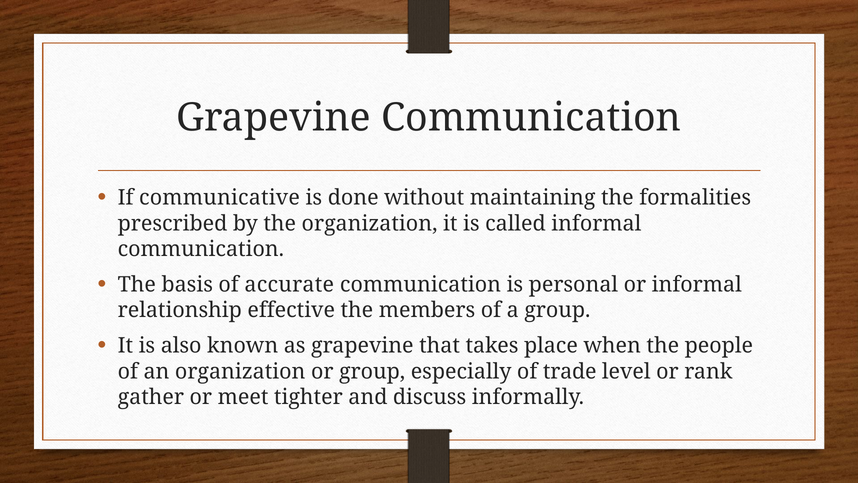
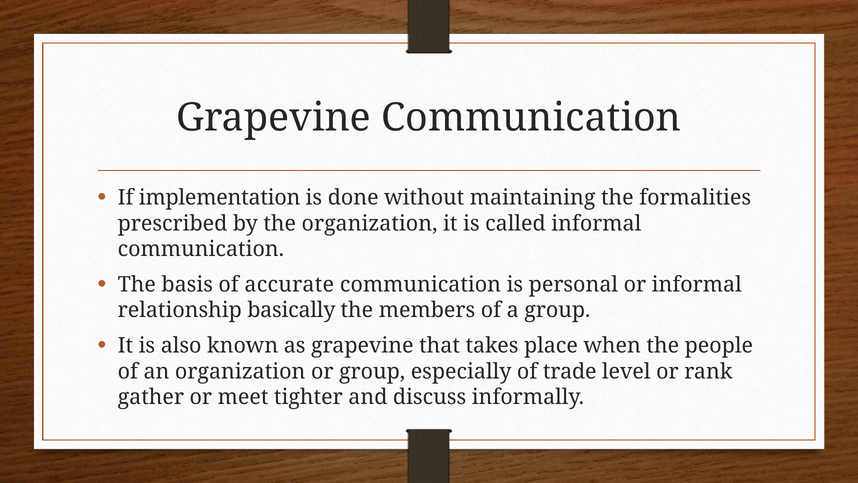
communicative: communicative -> implementation (220, 198)
effective: effective -> basically (291, 310)
